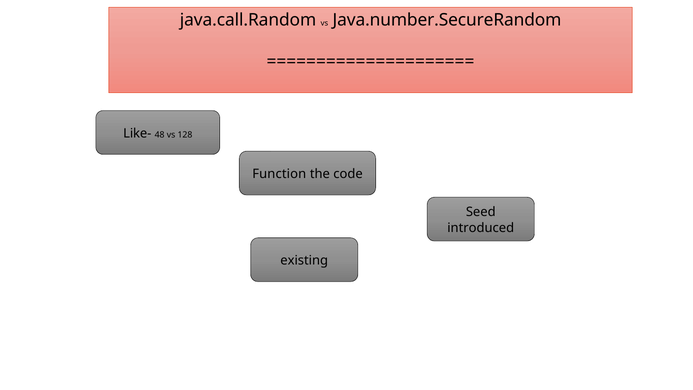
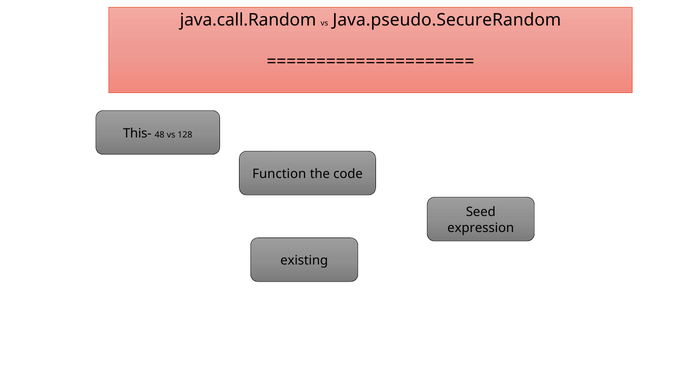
Java.number.SecureRandom: Java.number.SecureRandom -> Java.pseudo.SecureRandom (447, 20)
Like-: Like- -> This- (137, 133)
introduced: introduced -> expression (481, 228)
